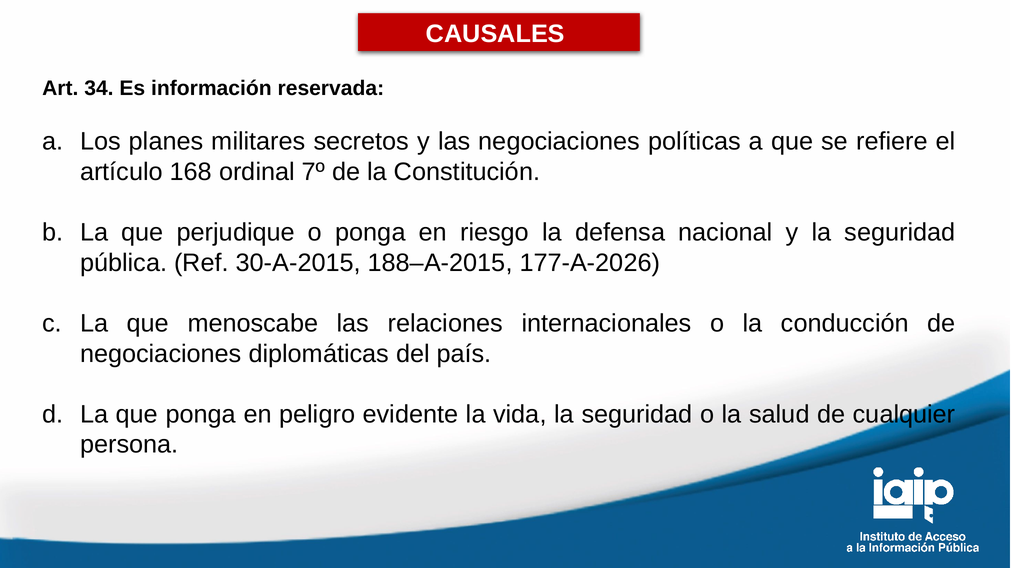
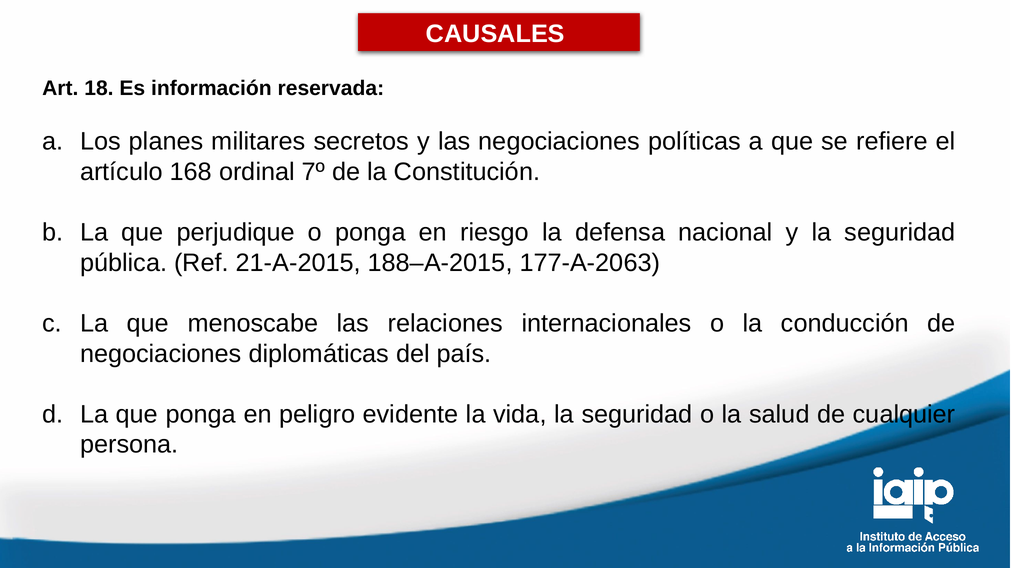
34: 34 -> 18 (99, 88)
30-A-2015: 30-A-2015 -> 21-A-2015 (298, 263)
177-A-2026: 177-A-2026 -> 177-A-2063 (590, 263)
